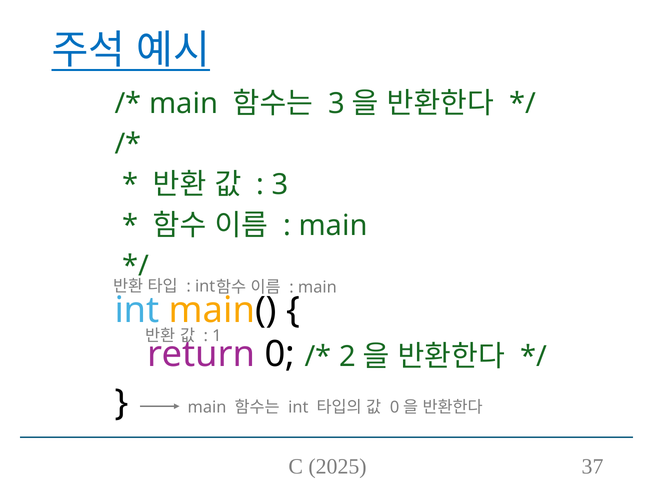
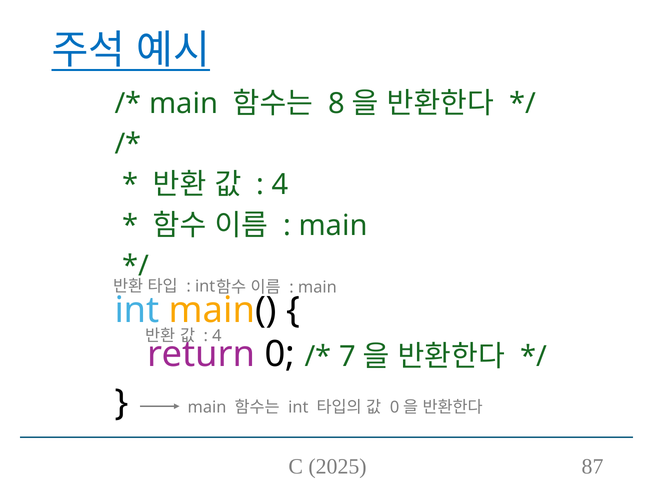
3: 3 -> 8 (337, 104)
3: 3 -> 4 (280, 185)
1: 1 -> 4 (217, 336)
2: 2 -> 7 (347, 357)
37: 37 -> 87 (593, 467)
